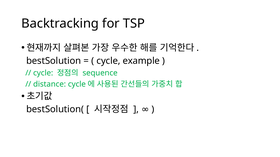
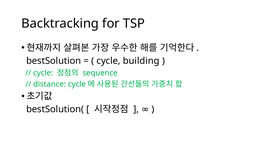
example: example -> building (141, 61)
